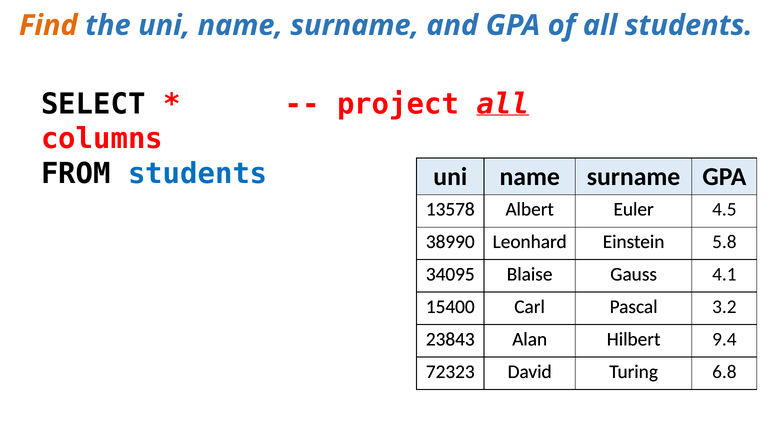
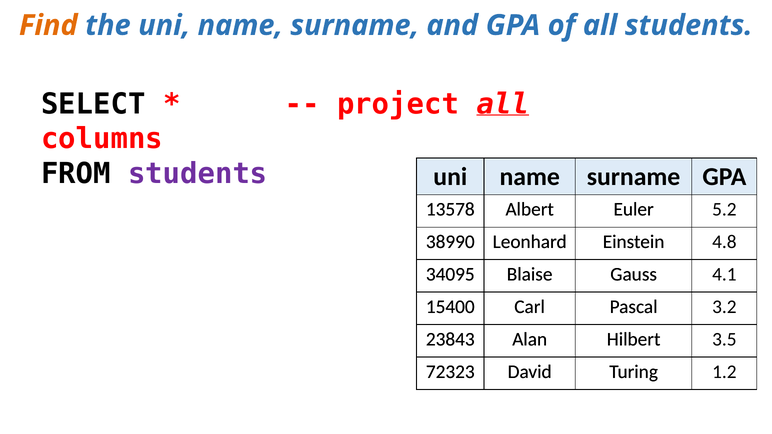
students colour: blue -> purple (198, 174)
4.5: 4.5 -> 5.2 (724, 210)
5.8: 5.8 -> 4.8 (724, 242)
9.4: 9.4 -> 3.5 (724, 340)
6.8: 6.8 -> 1.2 (724, 372)
